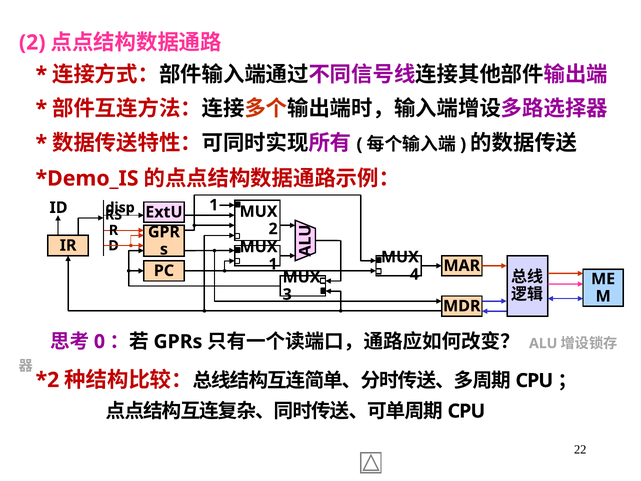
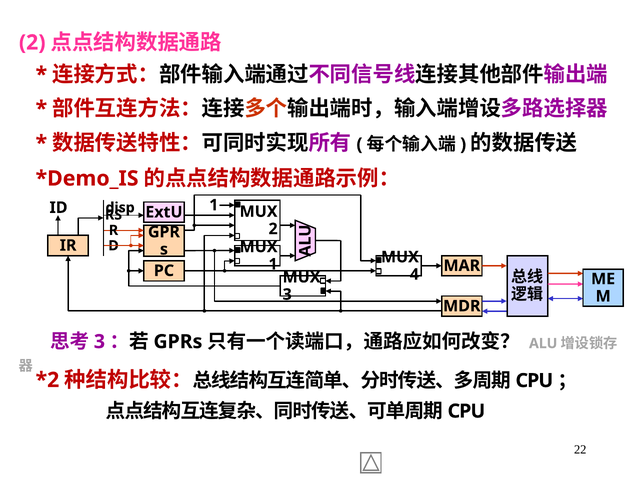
0: 0 -> 3 (99, 341)
